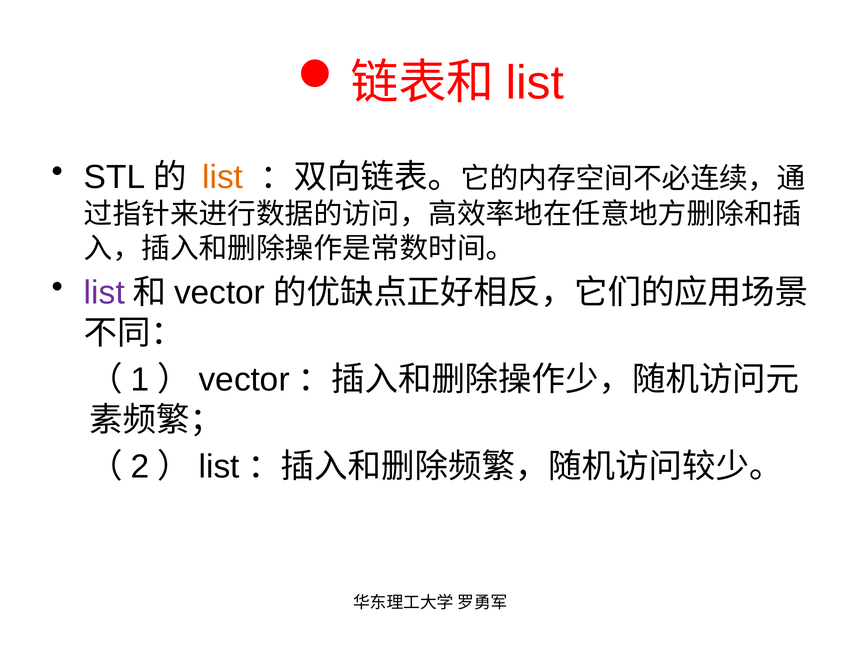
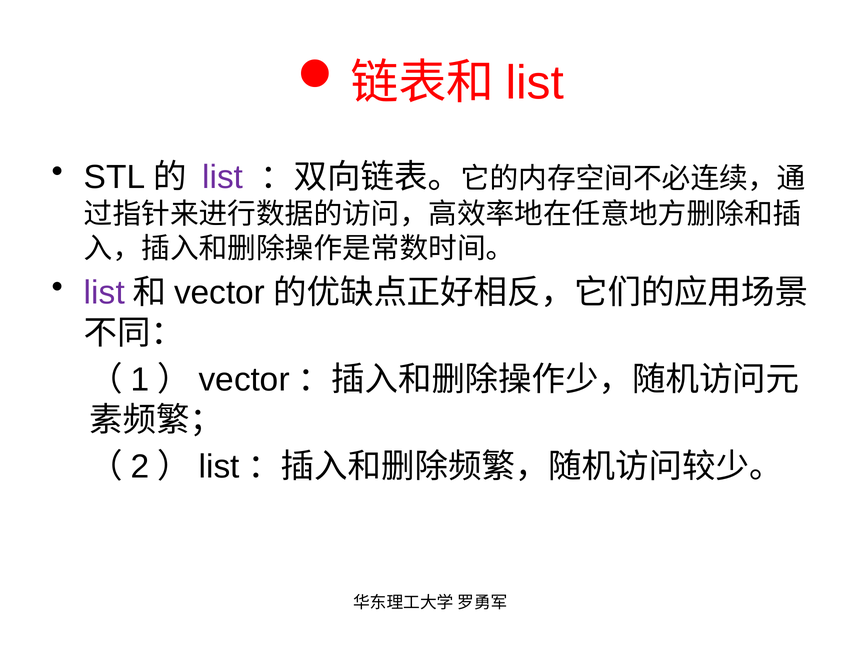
list colour: orange -> purple (223, 177)
